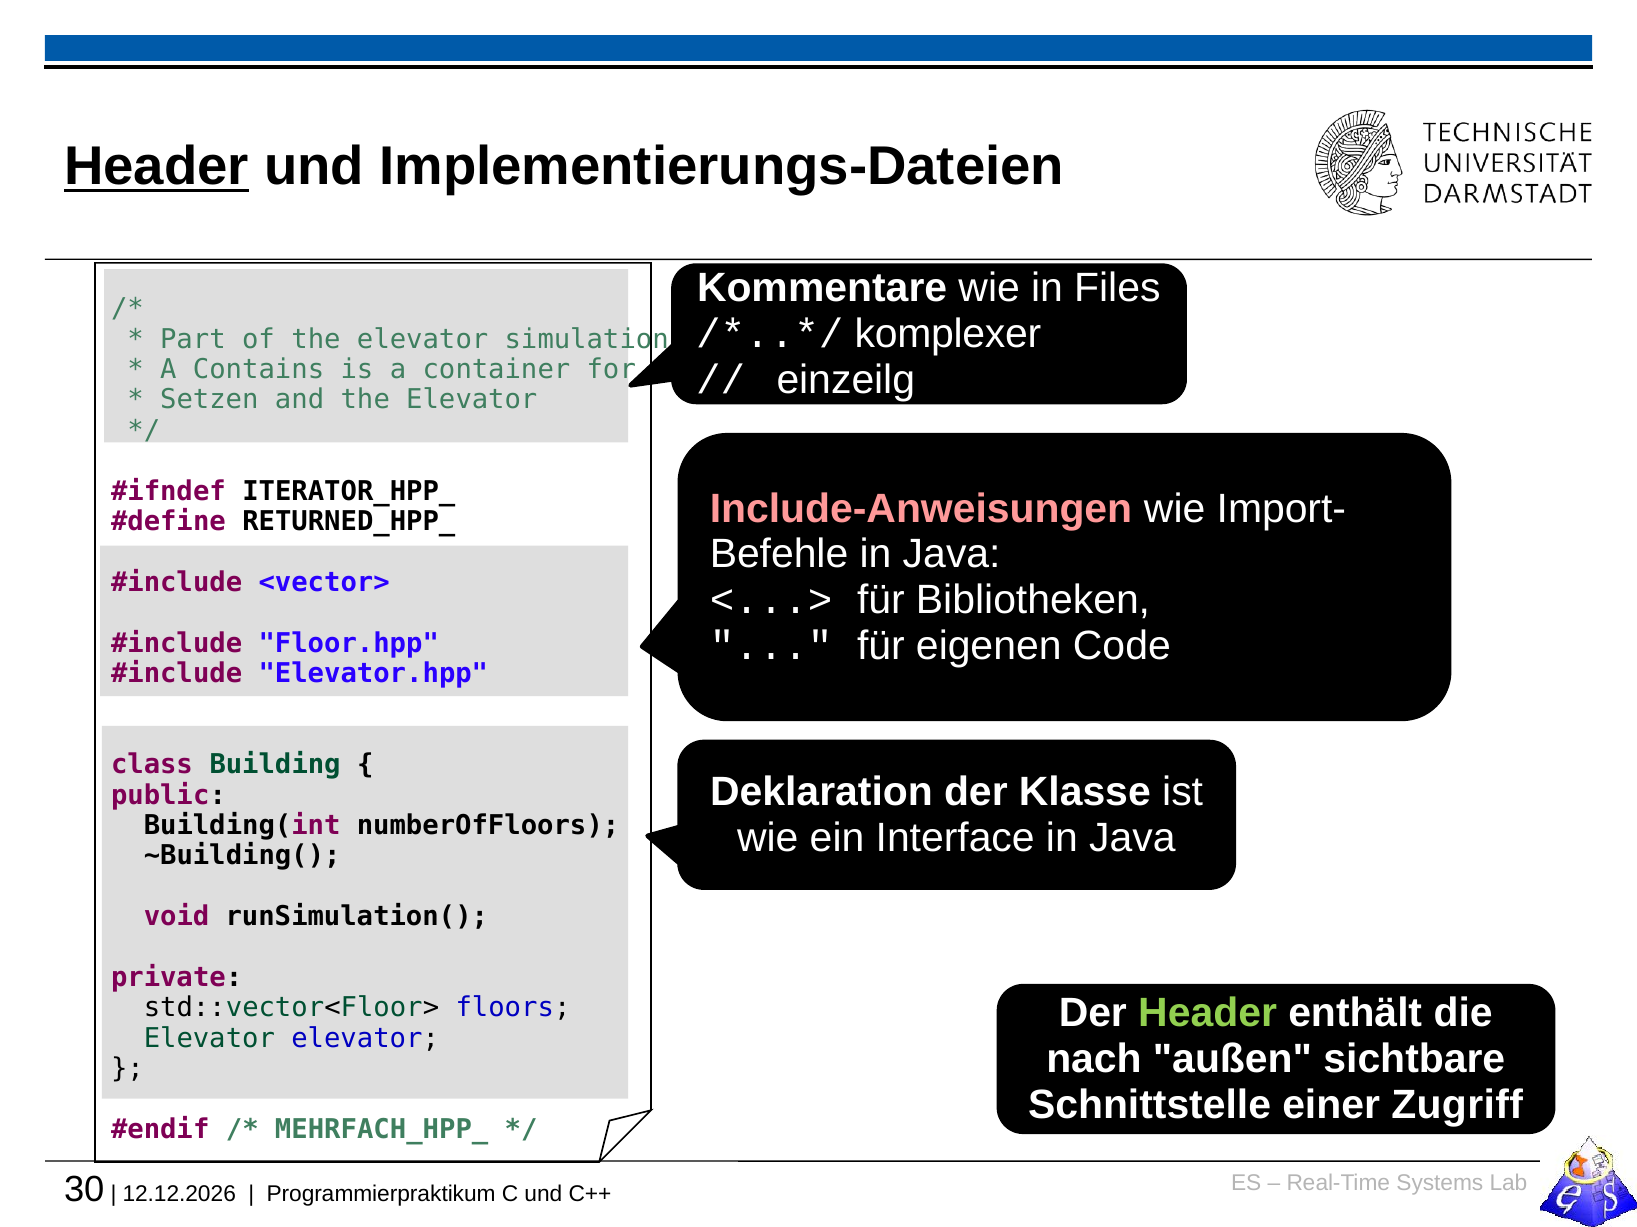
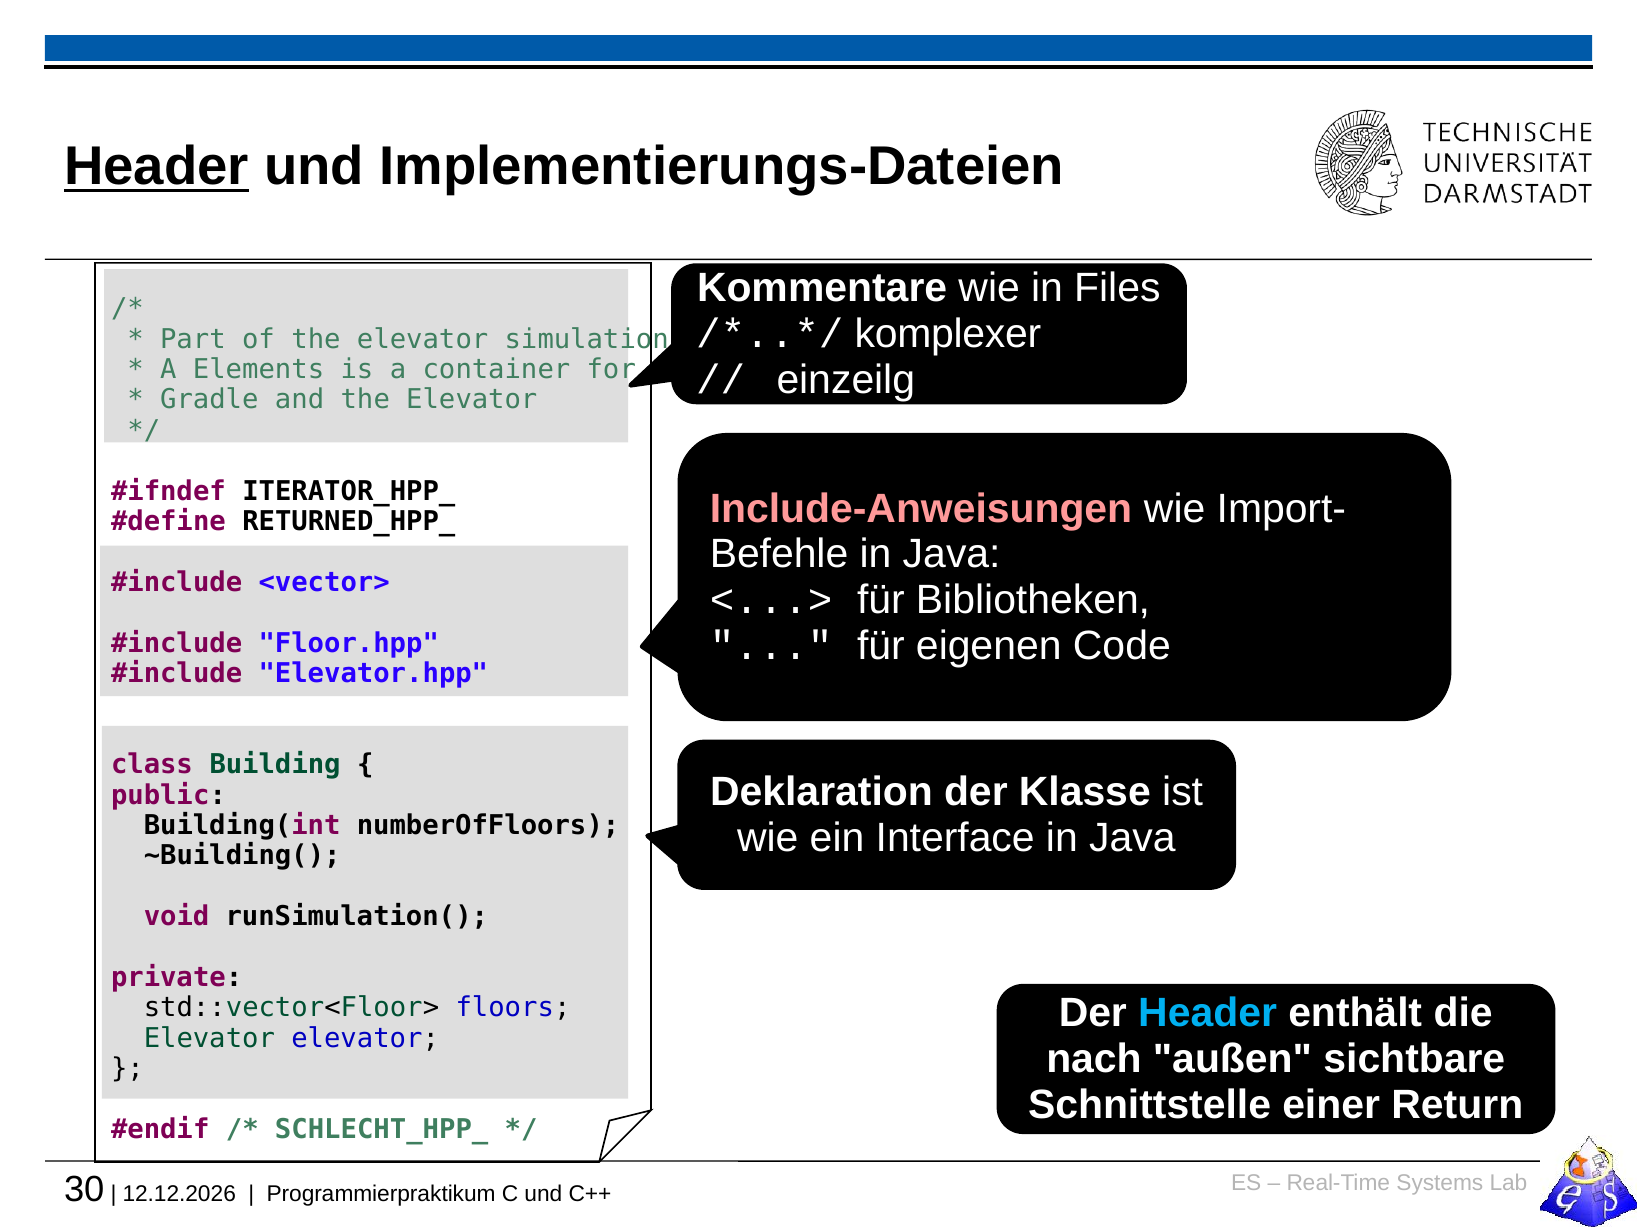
Contains: Contains -> Elements (259, 370)
Setzen: Setzen -> Gradle (209, 400)
Header colour: light green -> light blue (1208, 1014)
Zugriff: Zugriff -> Return (1457, 1105)
MEHRFACH_HPP_: MEHRFACH_HPP_ -> SCHLECHT_HPP_ (382, 1130)
